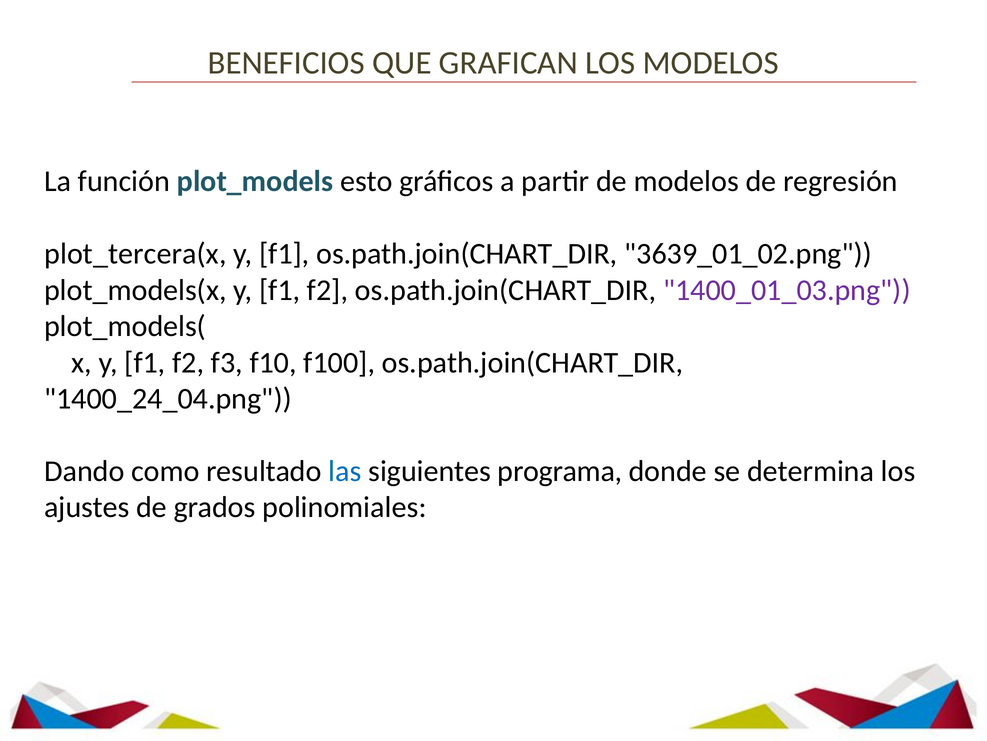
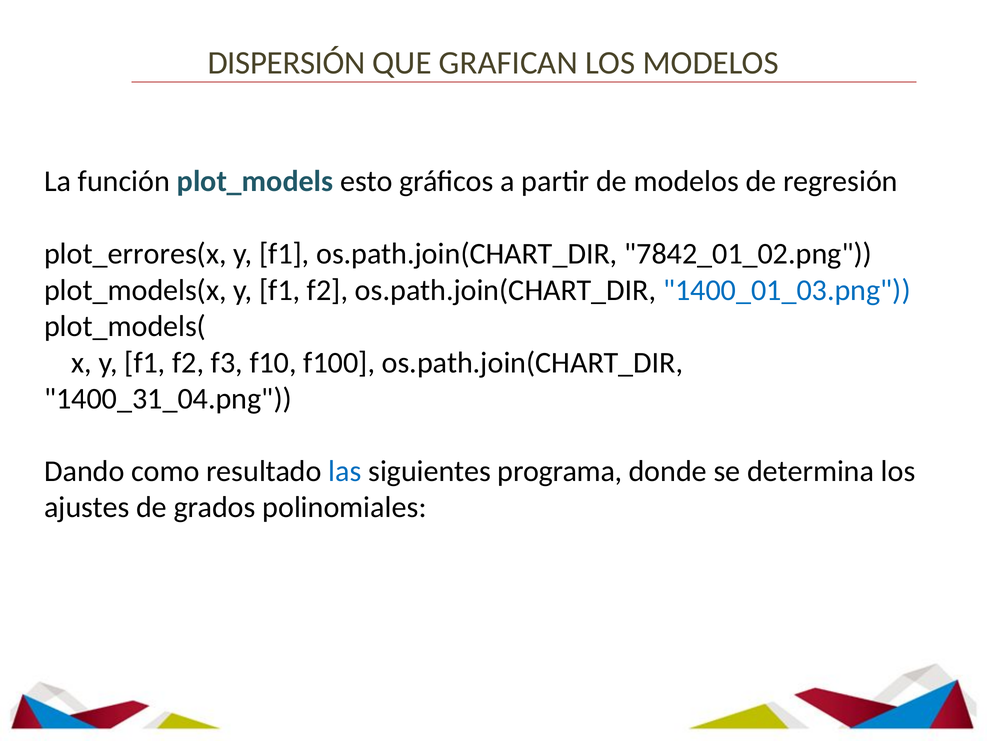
BENEFICIOS: BENEFICIOS -> DISPERSIÓN (286, 63)
plot_tercera(x: plot_tercera(x -> plot_errores(x (135, 254)
3639_01_02.png: 3639_01_02.png -> 7842_01_02.png (748, 254)
1400_01_03.png colour: purple -> blue (787, 290)
1400_24_04.png: 1400_24_04.png -> 1400_31_04.png (168, 398)
